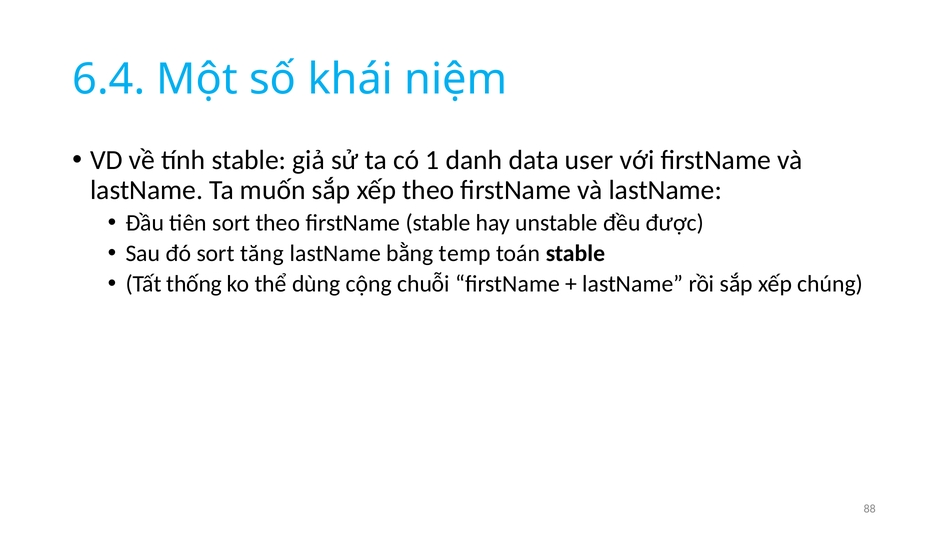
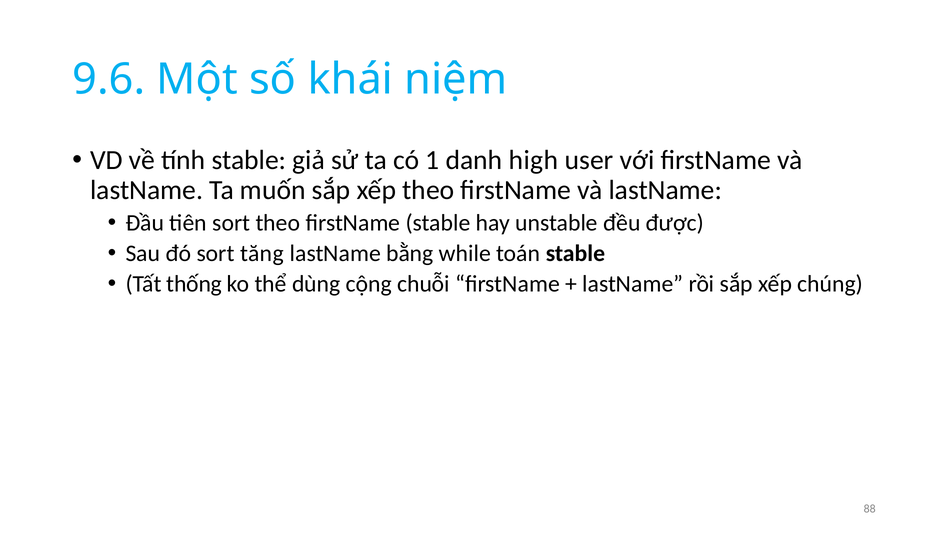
6.4: 6.4 -> 9.6 (109, 80)
data: data -> high (534, 160)
temp: temp -> while (465, 253)
